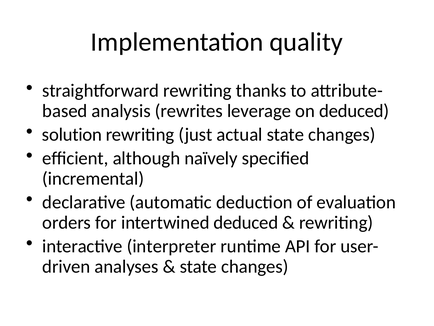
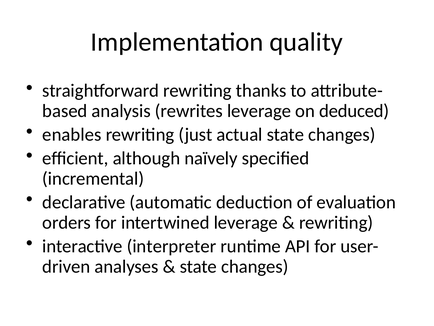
solution: solution -> enables (72, 135)
intertwined deduced: deduced -> leverage (246, 222)
